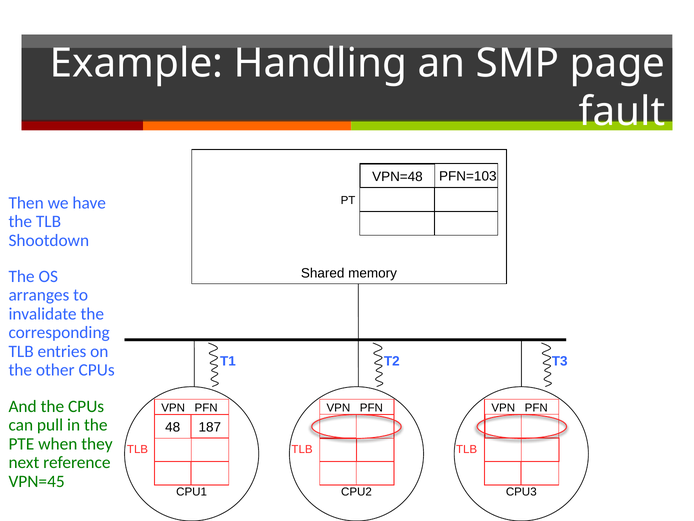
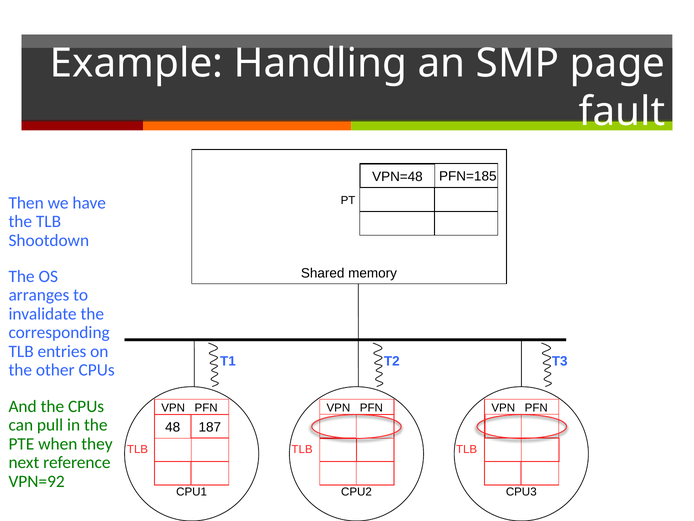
PFN=103: PFN=103 -> PFN=185 (468, 176)
VPN=45: VPN=45 -> VPN=92 (37, 481)
